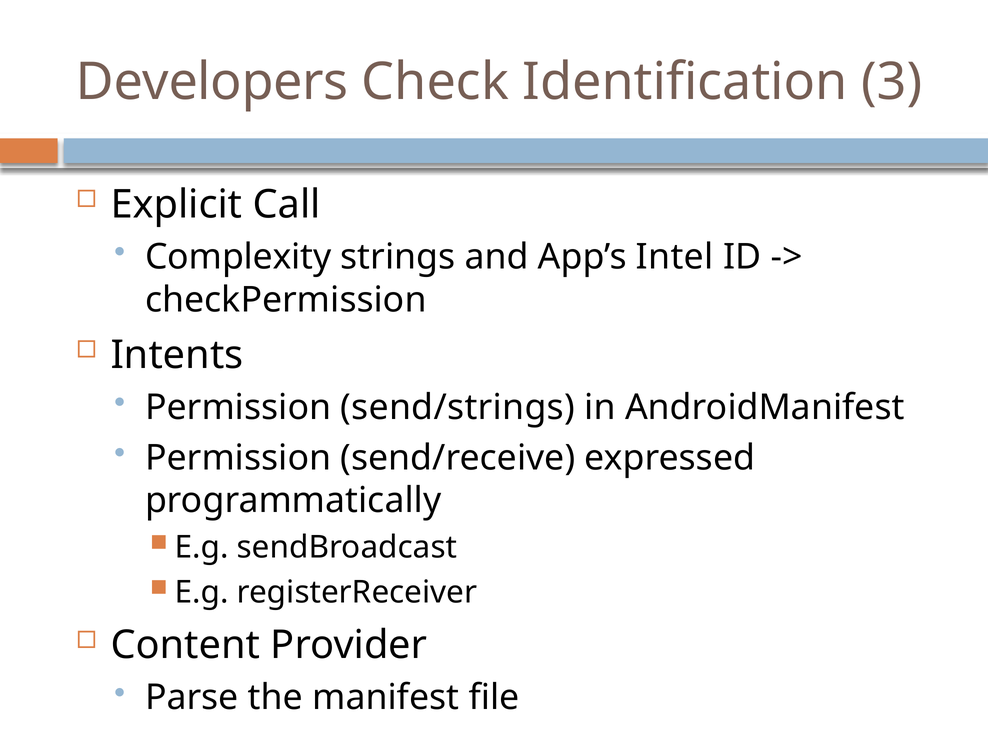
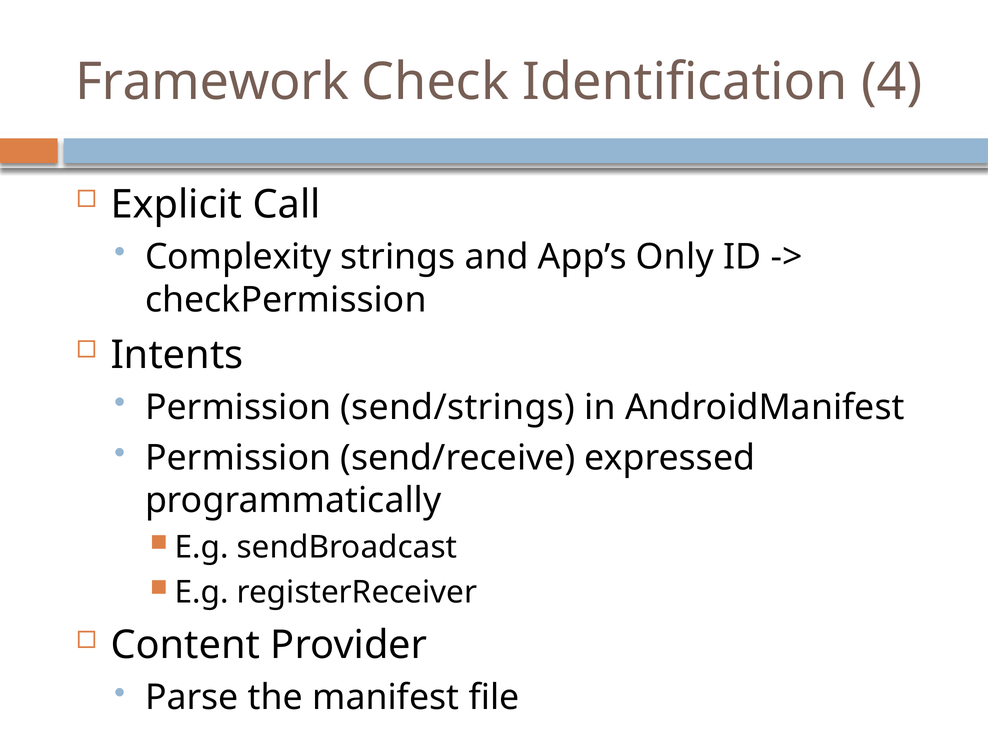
Developers: Developers -> Framework (212, 82)
3: 3 -> 4 (892, 82)
Intel: Intel -> Only (675, 257)
